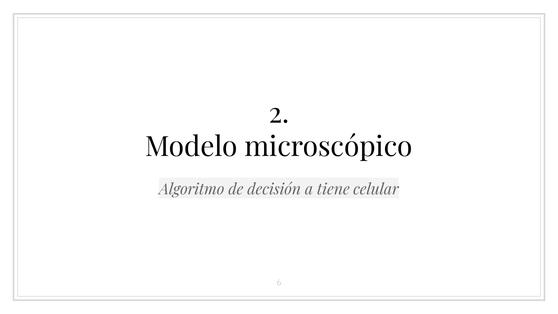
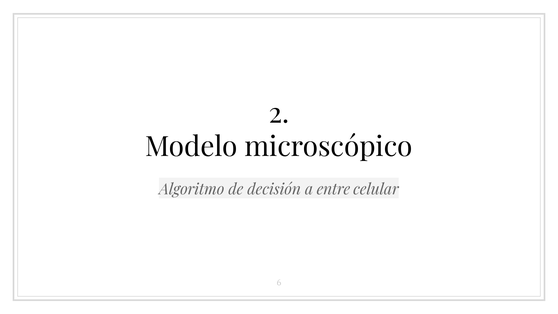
tiene: tiene -> entre (333, 189)
